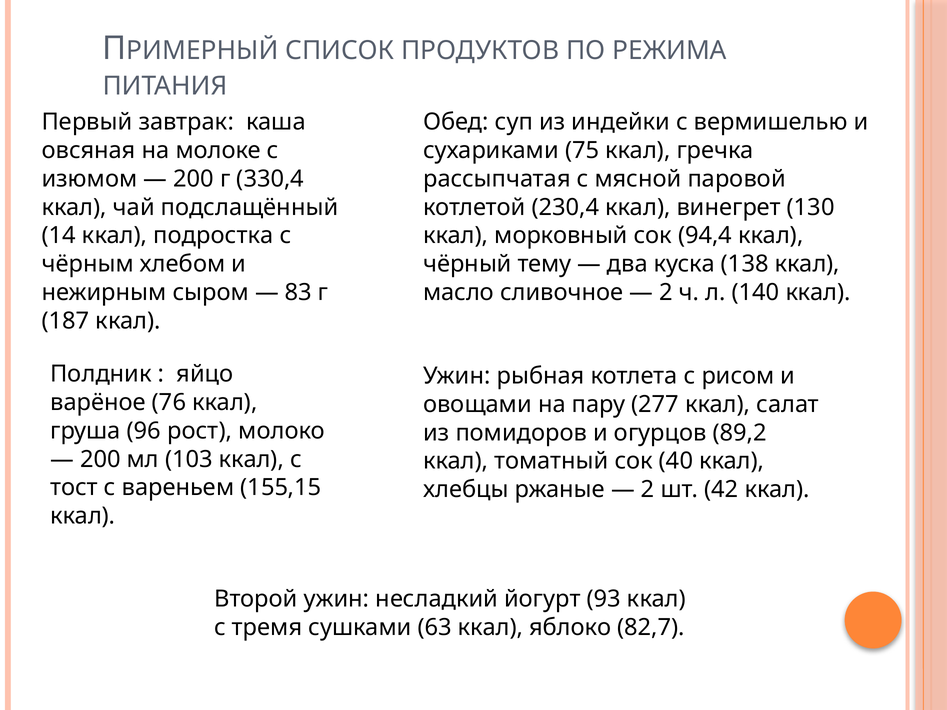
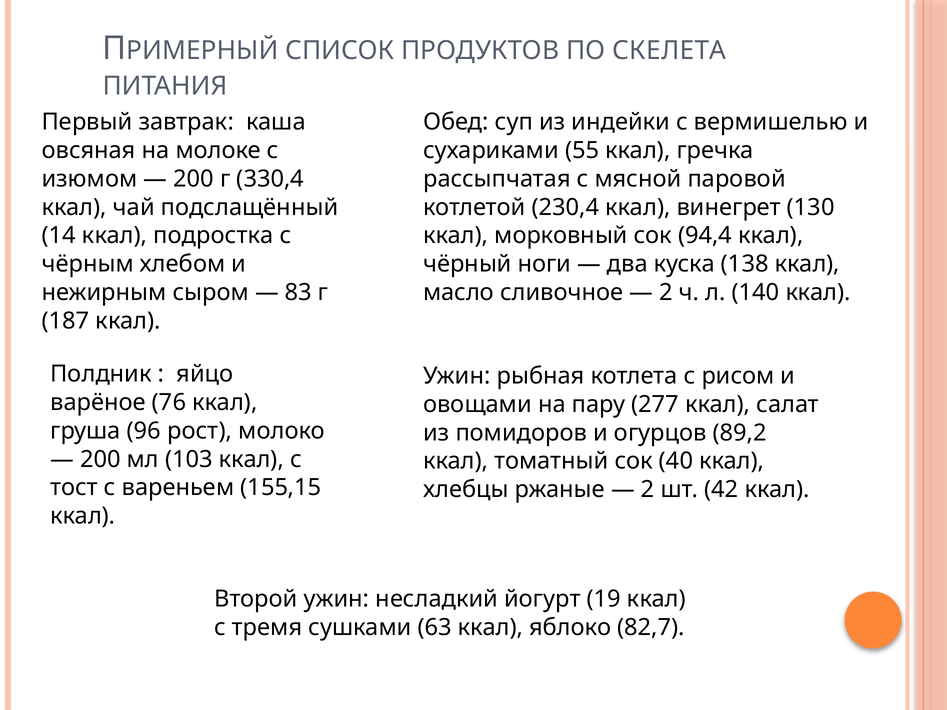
РЕЖИМА: РЕЖИМА -> СКЕЛЕТА (669, 50)
75: 75 -> 55 (582, 150)
тему: тему -> ноги (544, 264)
93: 93 -> 19 (604, 599)
